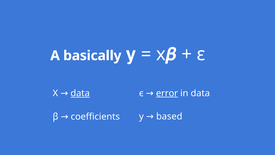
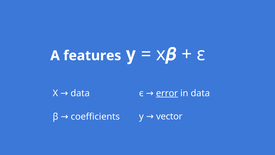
basically: basically -> features (92, 56)
data underline: present -> none (80, 93)
based: based -> vector (169, 116)
